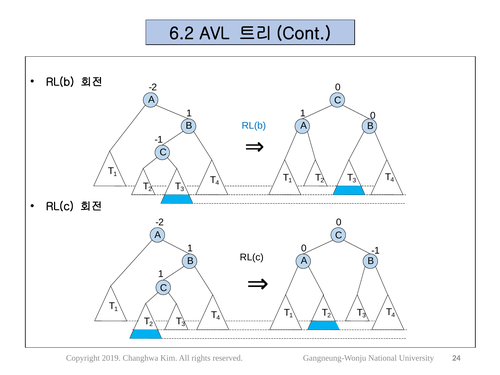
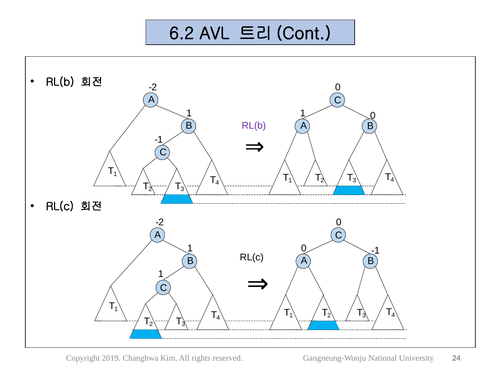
RL(b colour: blue -> purple (254, 126)
